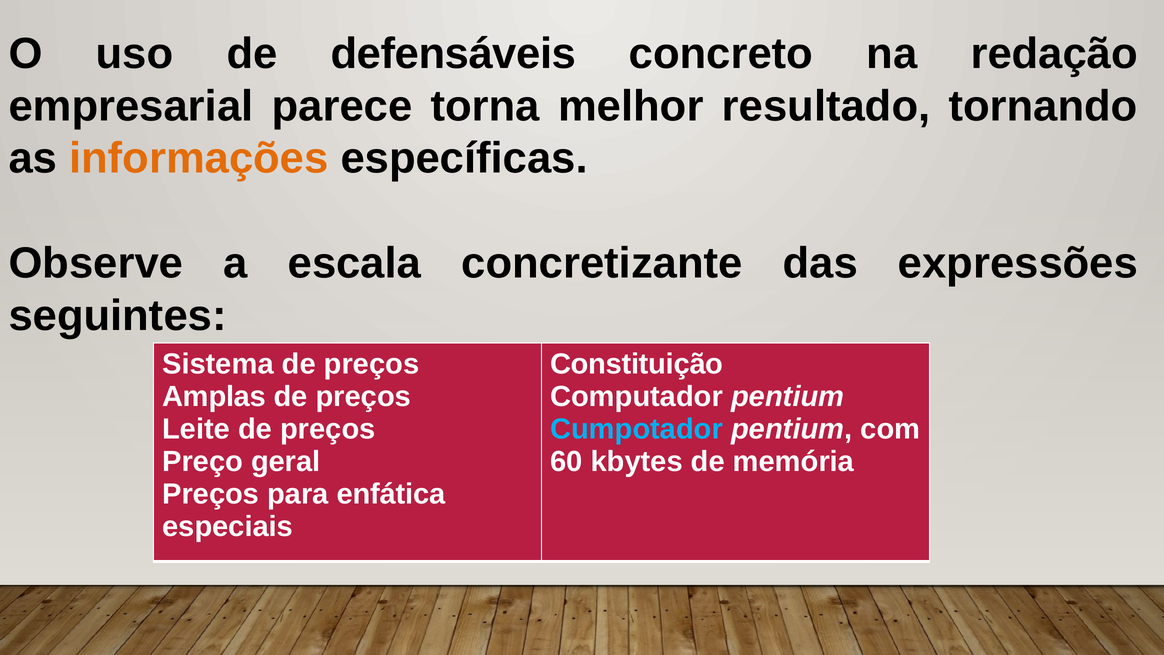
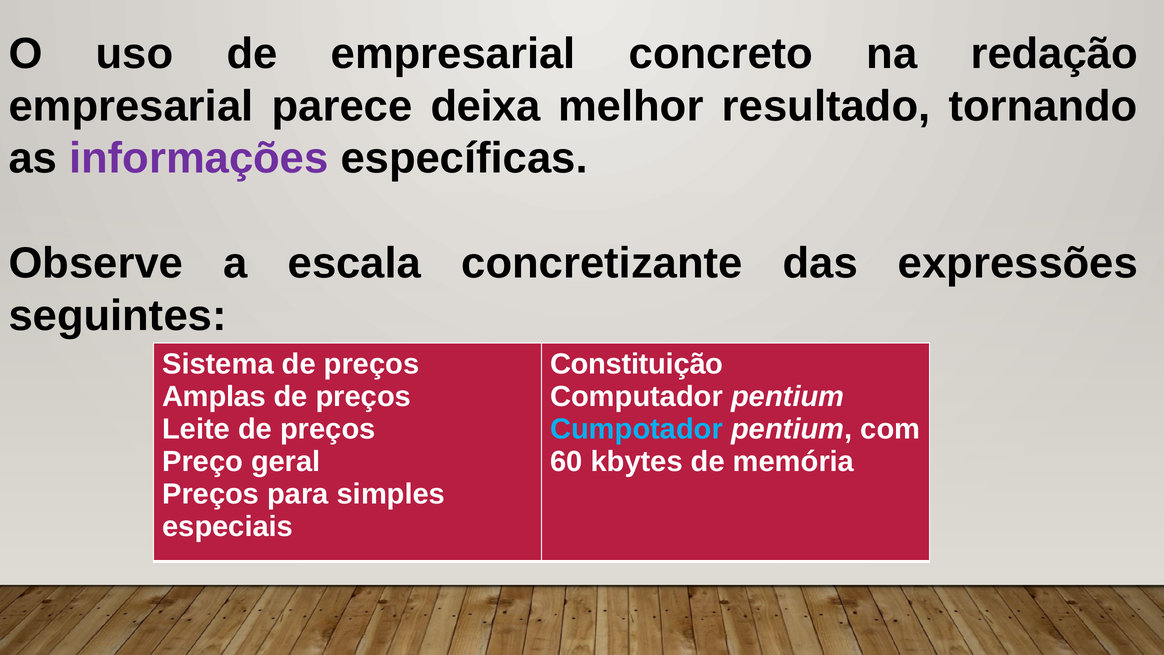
de defensáveis: defensáveis -> empresarial (453, 54)
torna: torna -> deixa (485, 106)
informações colour: orange -> purple (199, 159)
enfática: enfática -> simples (391, 494)
